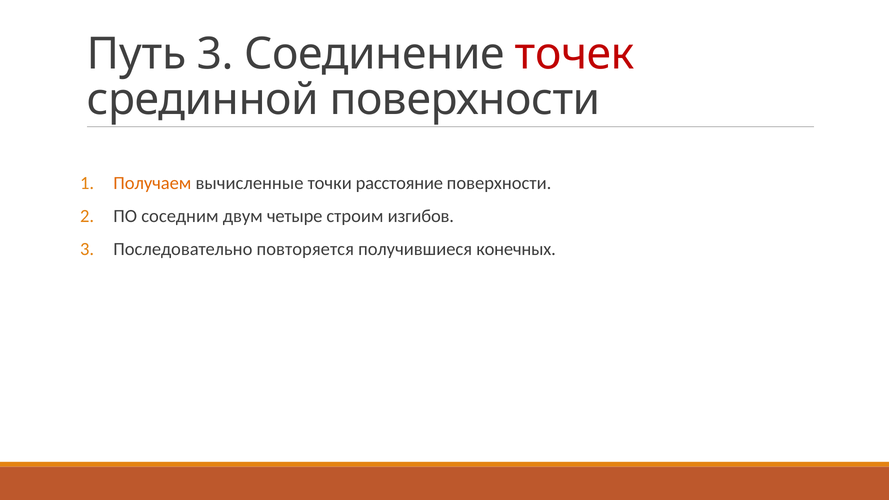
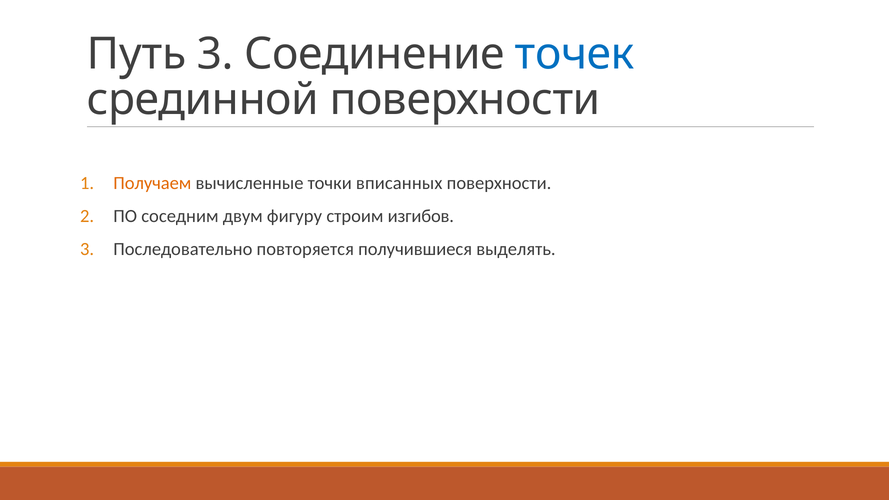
точек colour: red -> blue (575, 54)
расстояние: расстояние -> вписанных (399, 183)
четыре: четыре -> фигуру (295, 216)
конечных: конечных -> выделять (516, 249)
